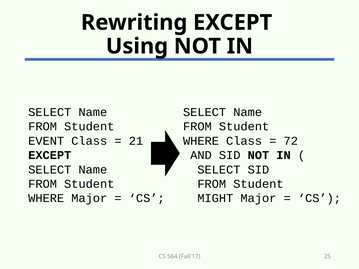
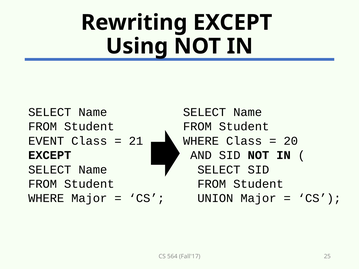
72: 72 -> 20 (291, 141)
MIGHT: MIGHT -> UNION (215, 198)
